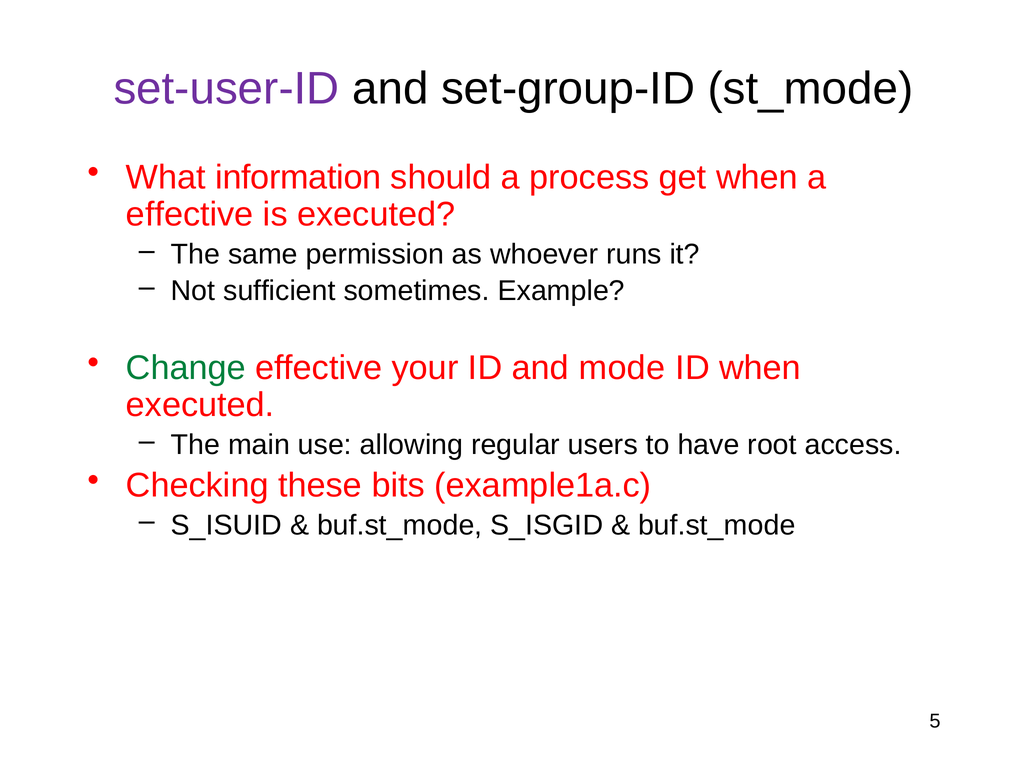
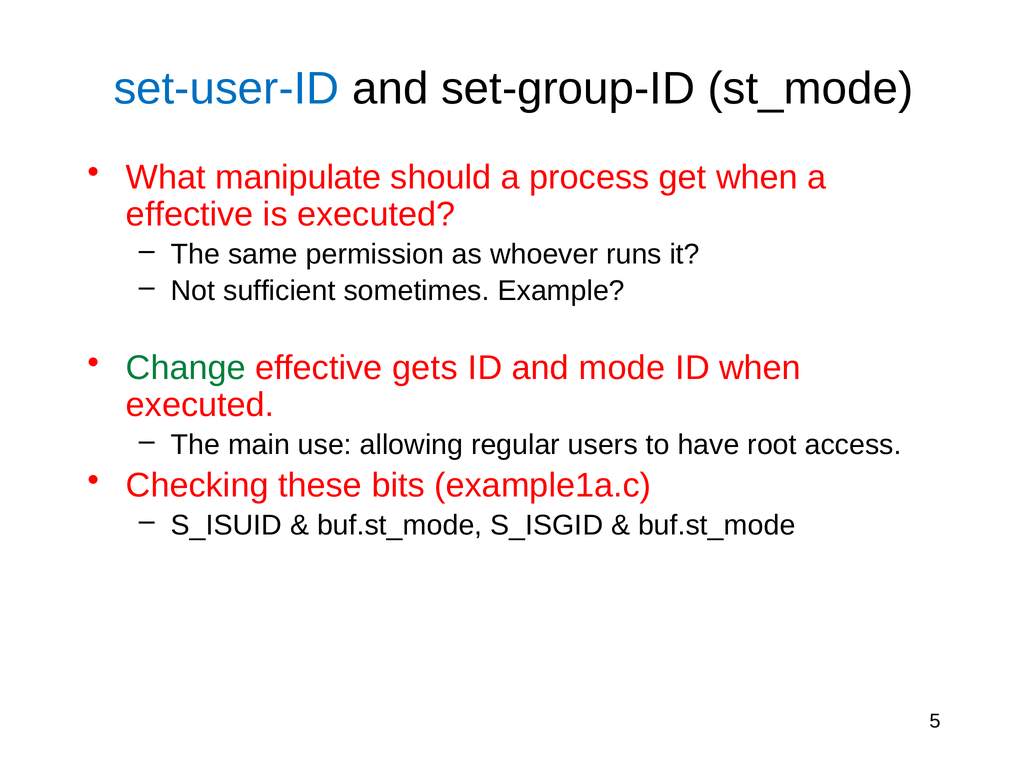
set-user-ID colour: purple -> blue (227, 89)
information: information -> manipulate (298, 178)
your: your -> gets (425, 368)
